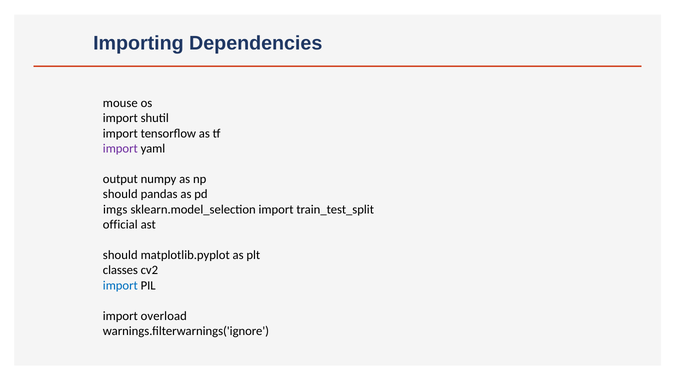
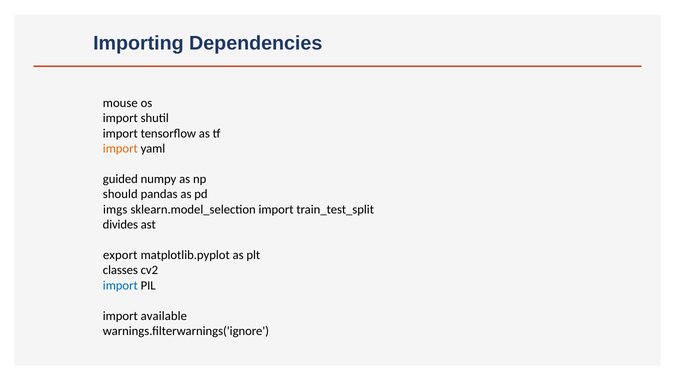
import colour: purple -> orange (120, 149)
output: output -> guided (120, 179)
official: official -> divides (120, 225)
should: should -> export (120, 255)
overload: overload -> available (164, 316)
